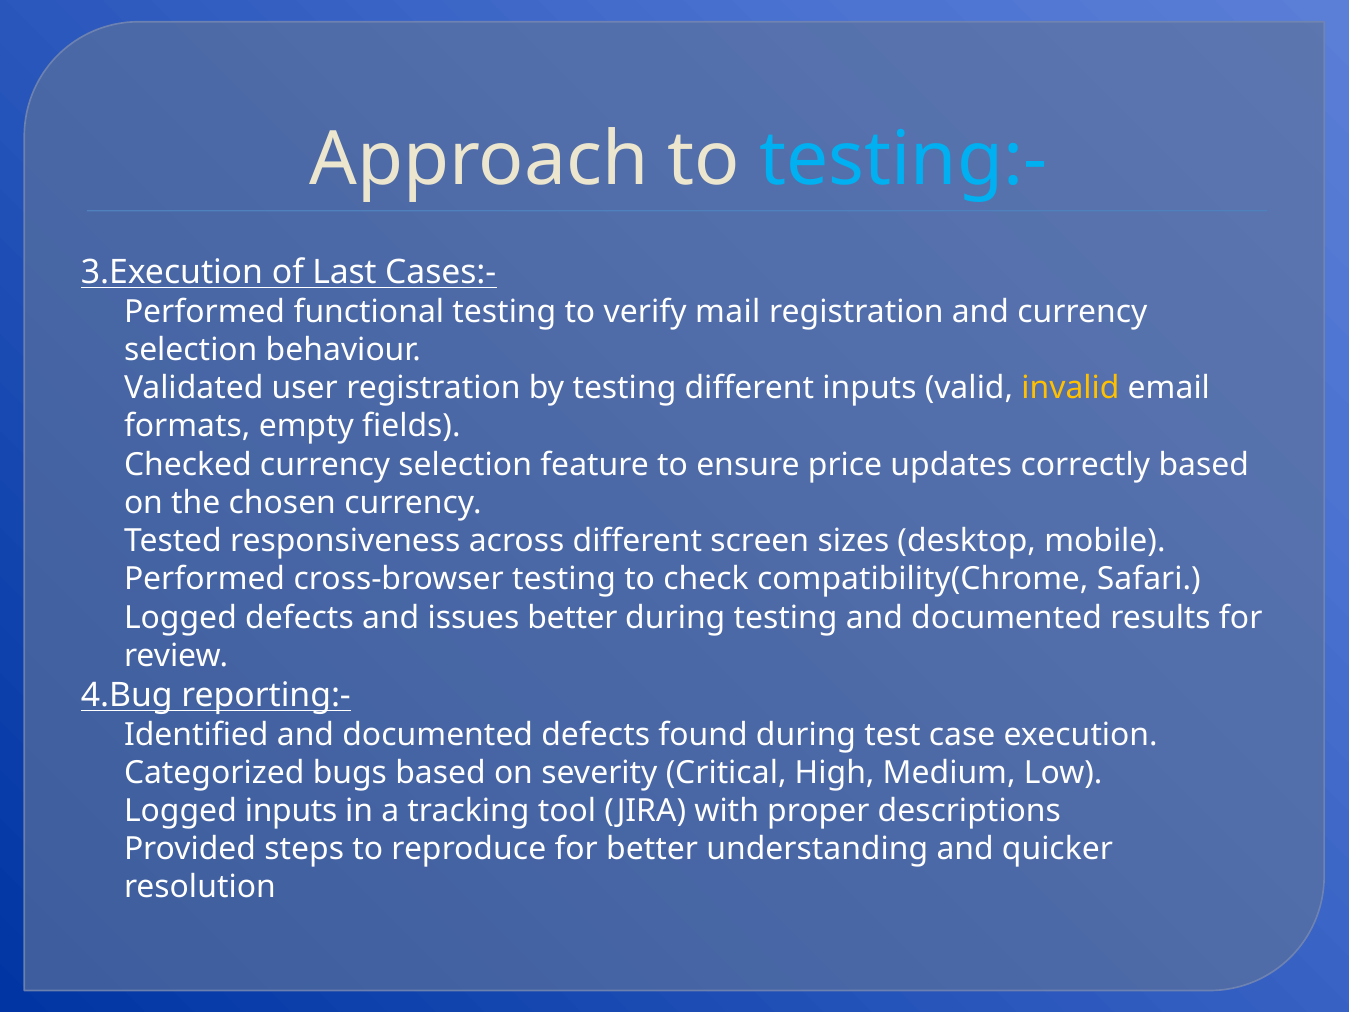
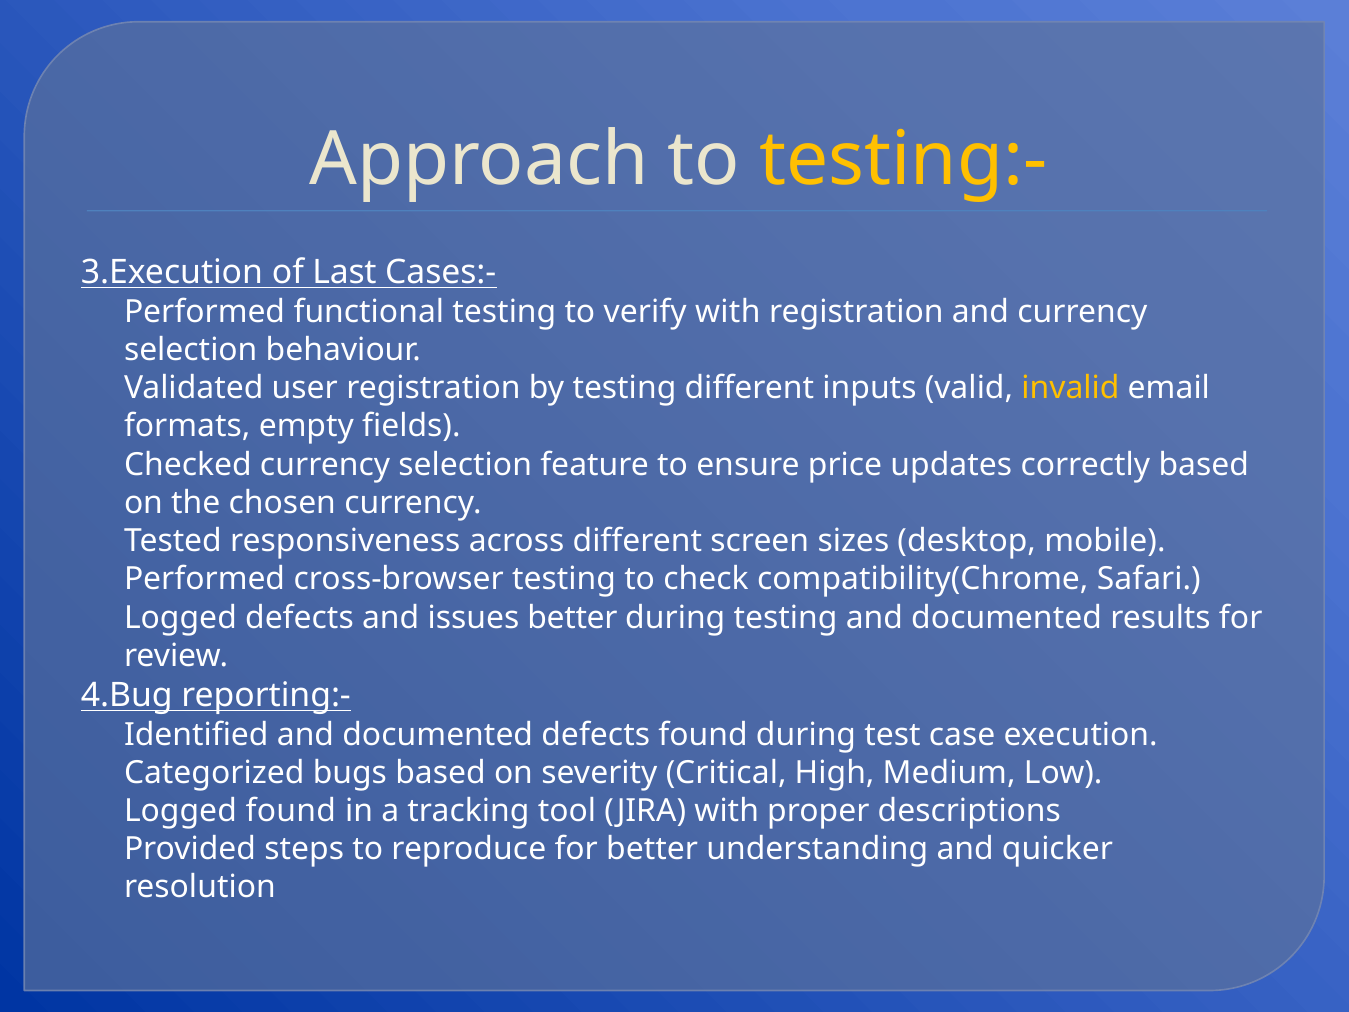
testing:- colour: light blue -> yellow (903, 160)
verify mail: mail -> with (728, 311)
inputs: inputs -> found (291, 811)
